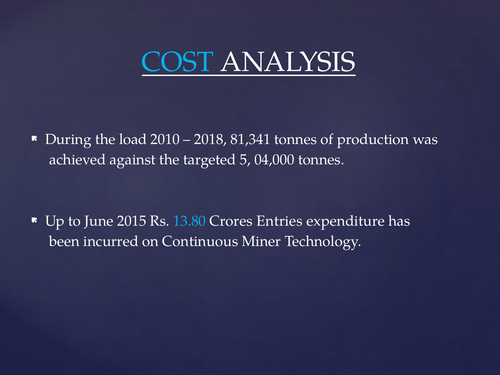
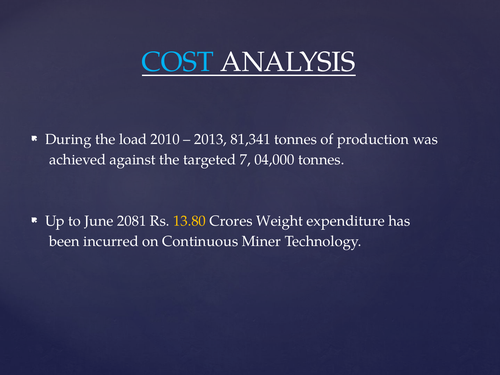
2018: 2018 -> 2013 (211, 139)
5: 5 -> 7 (245, 160)
2015: 2015 -> 2081 (132, 221)
13.80 colour: light blue -> yellow (190, 221)
Entries: Entries -> Weight (280, 221)
